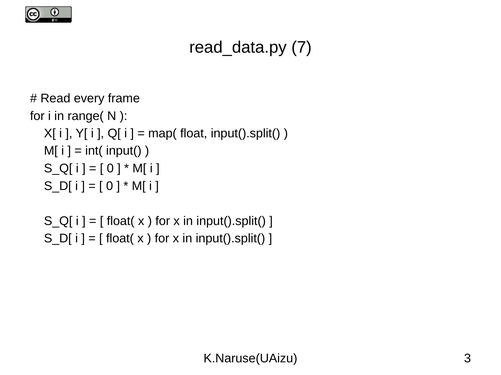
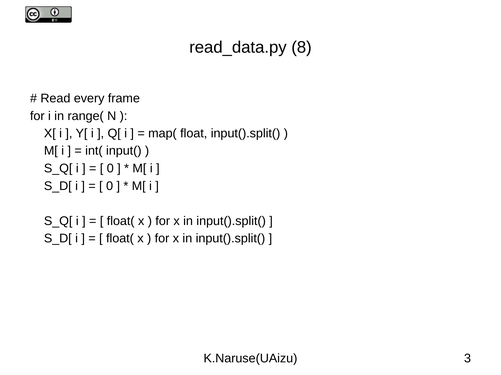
7: 7 -> 8 (302, 48)
